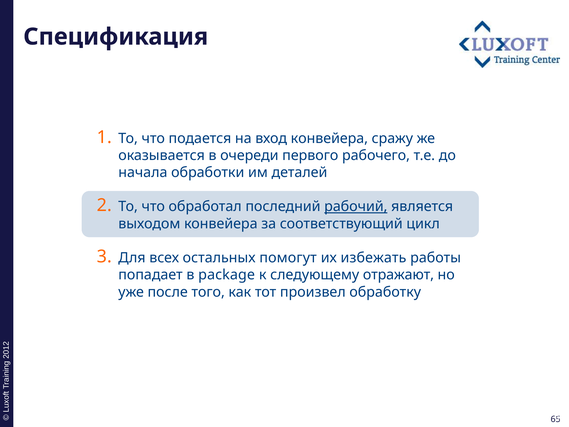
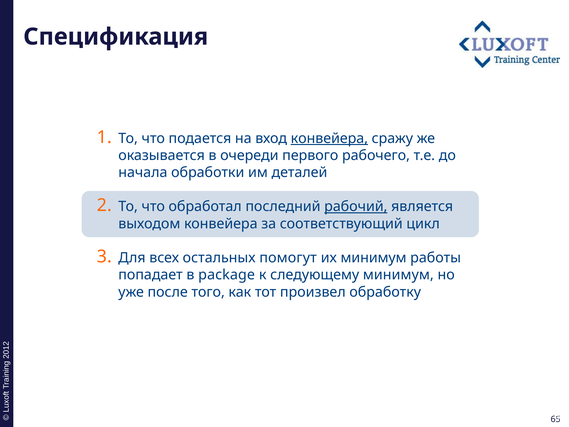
конвейера underline: none -> present (329, 138)
их избежать: избежать -> минимум (374, 258)
следующему отражают: отражают -> минимум (398, 275)
